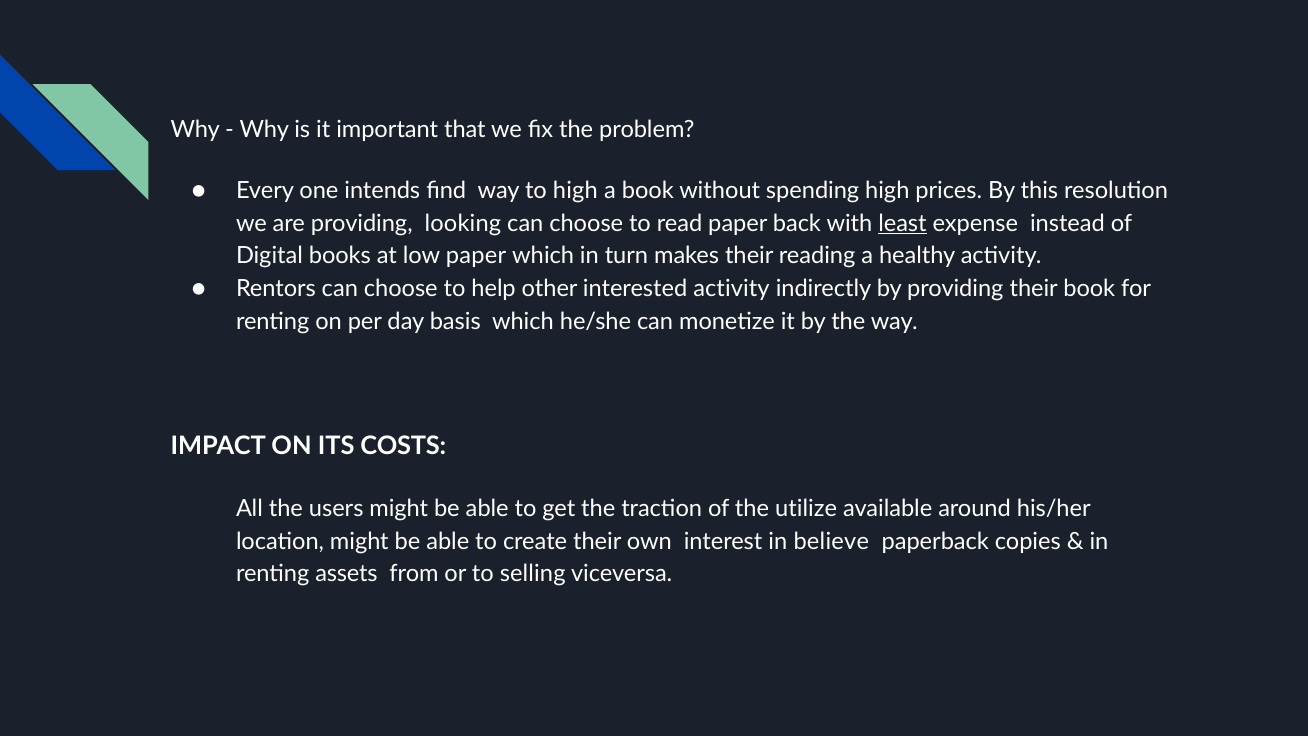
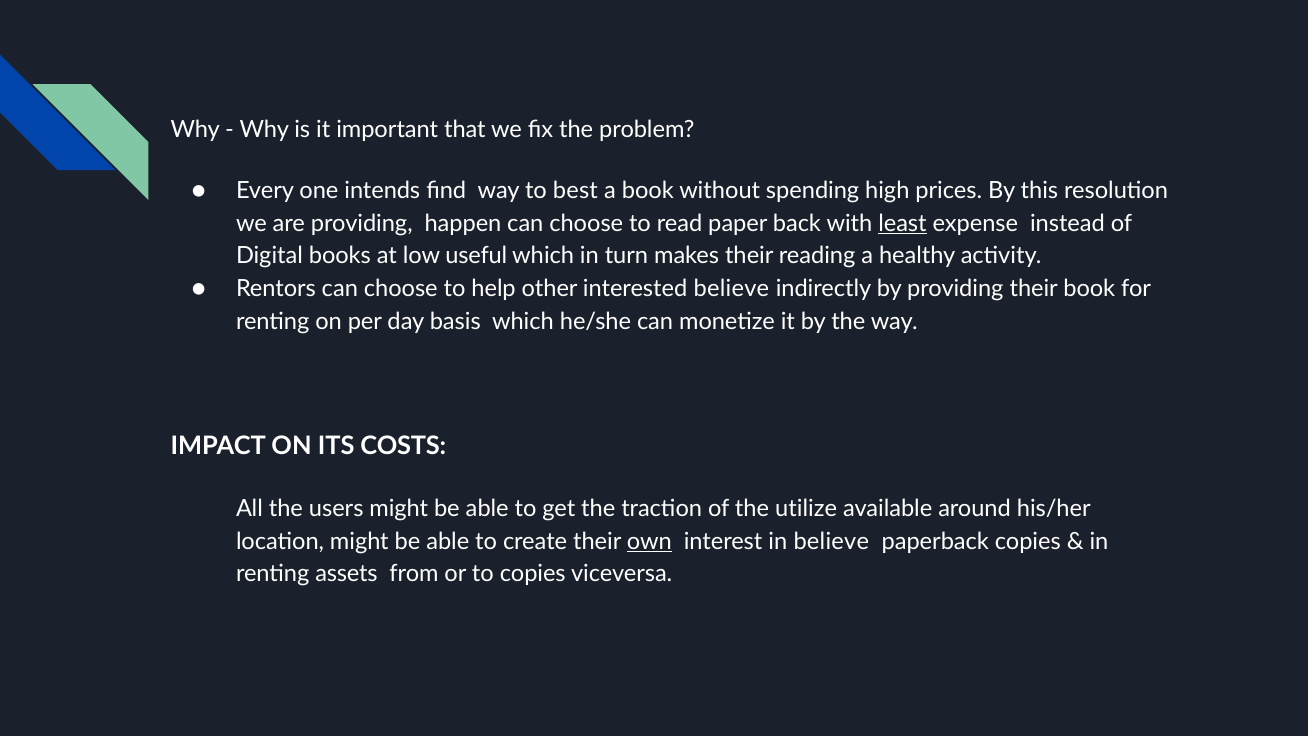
to high: high -> best (575, 191)
looking: looking -> happen (463, 223)
low paper: paper -> useful (476, 256)
interested activity: activity -> believe (731, 289)
own underline: none -> present (649, 541)
to selling: selling -> copies (533, 574)
